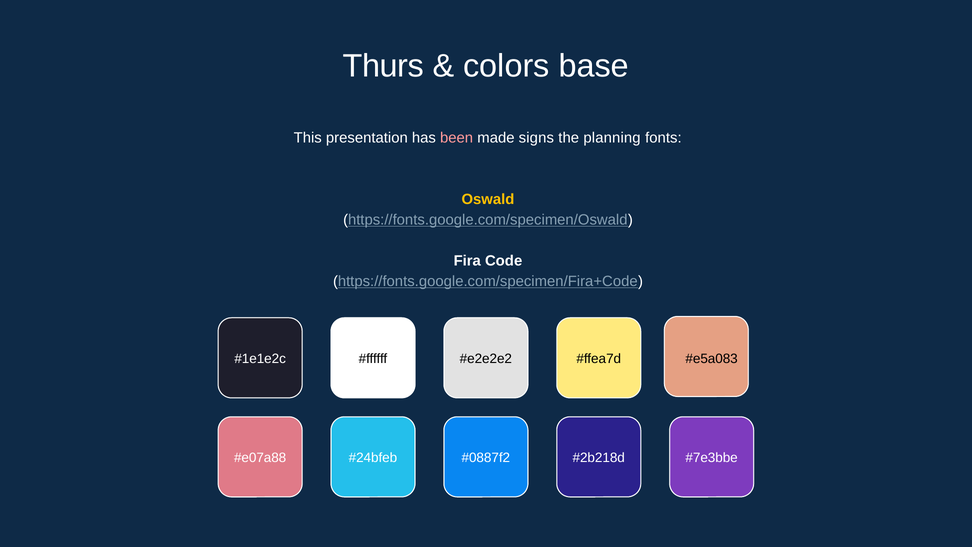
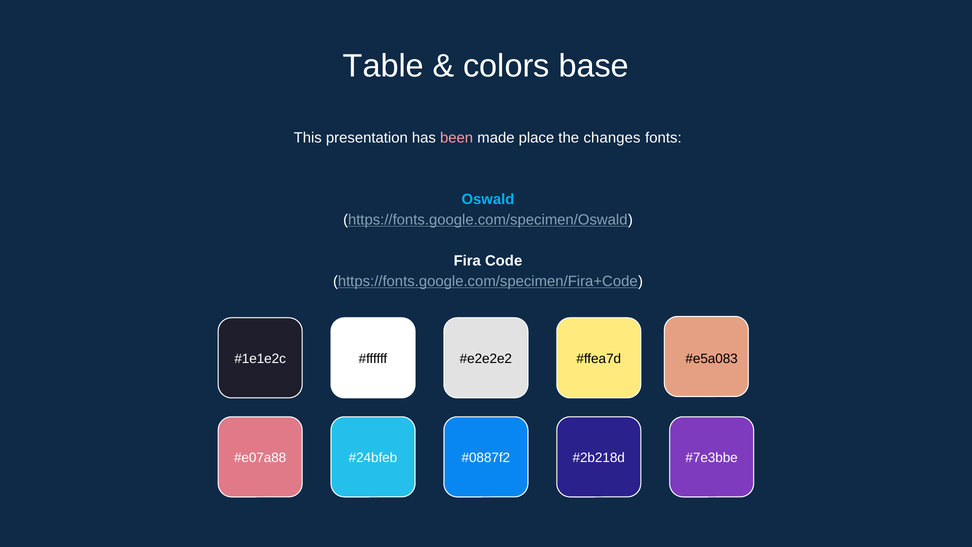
Thurs: Thurs -> Table (383, 66)
signs: signs -> place (536, 138)
planning: planning -> changes (612, 138)
Oswald colour: yellow -> light blue (488, 199)
